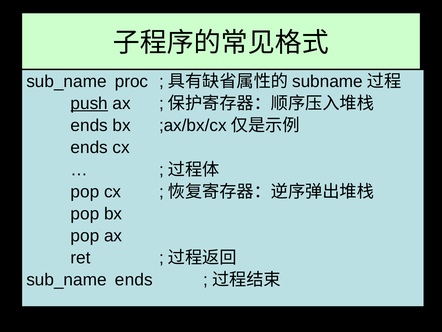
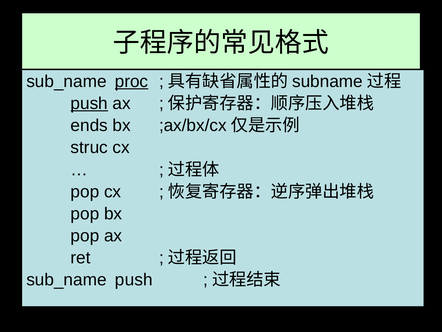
proc underline: none -> present (132, 81)
ends: ends -> struc (89, 147)
sub_name ends: ends -> push (134, 279)
